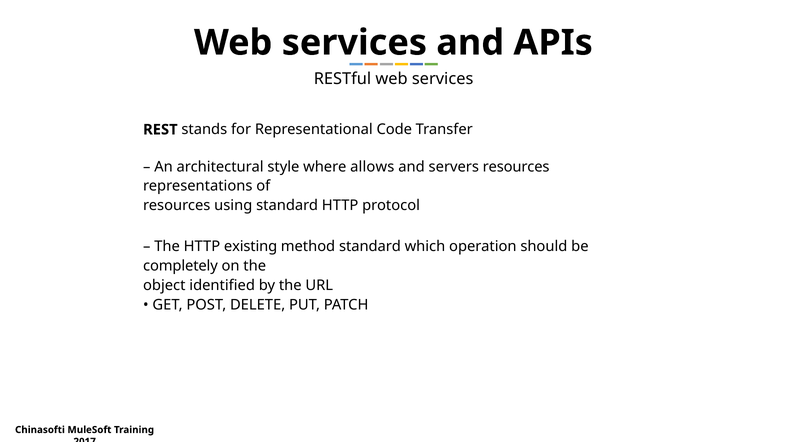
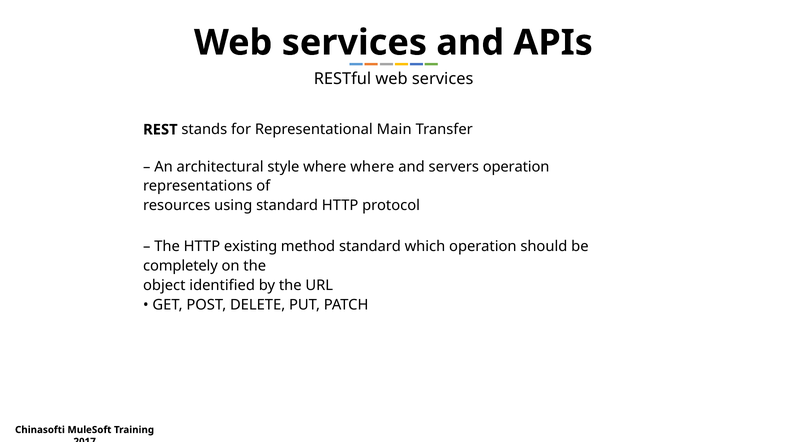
Code: Code -> Main (394, 130)
where allows: allows -> where (372, 167)
servers resources: resources -> operation (516, 167)
